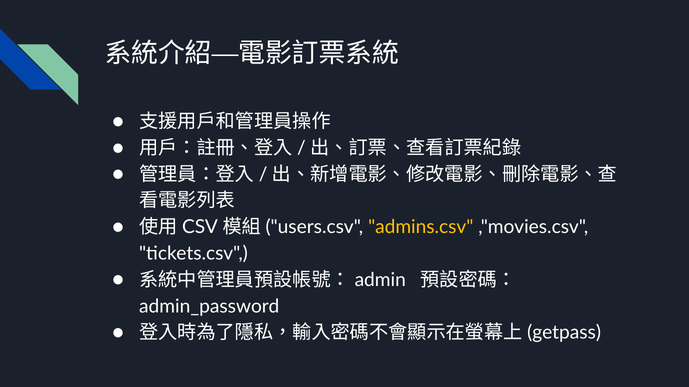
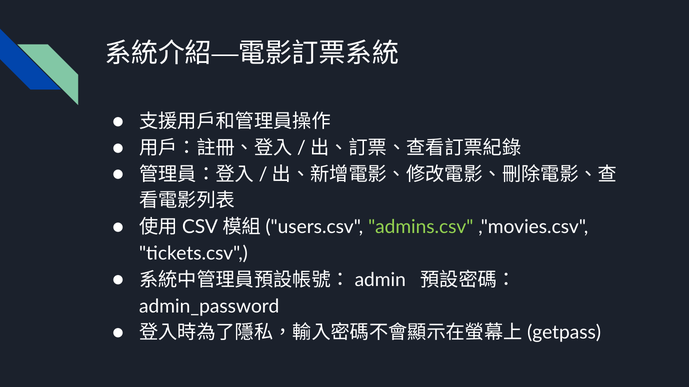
admins.csv colour: yellow -> light green (421, 227)
